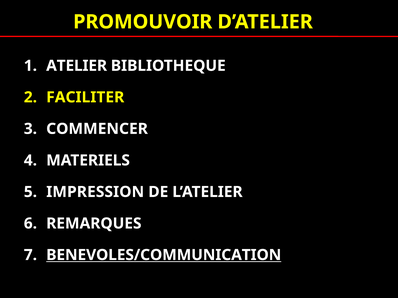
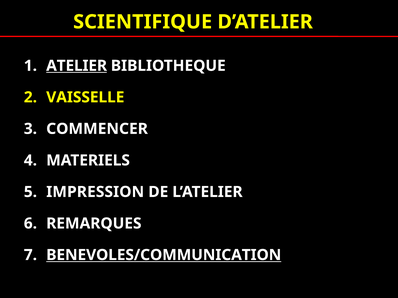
PROMOUVOIR: PROMOUVOIR -> SCIENTIFIQUE (143, 22)
ATELIER underline: none -> present (77, 66)
FACILITER: FACILITER -> VAISSELLE (85, 97)
